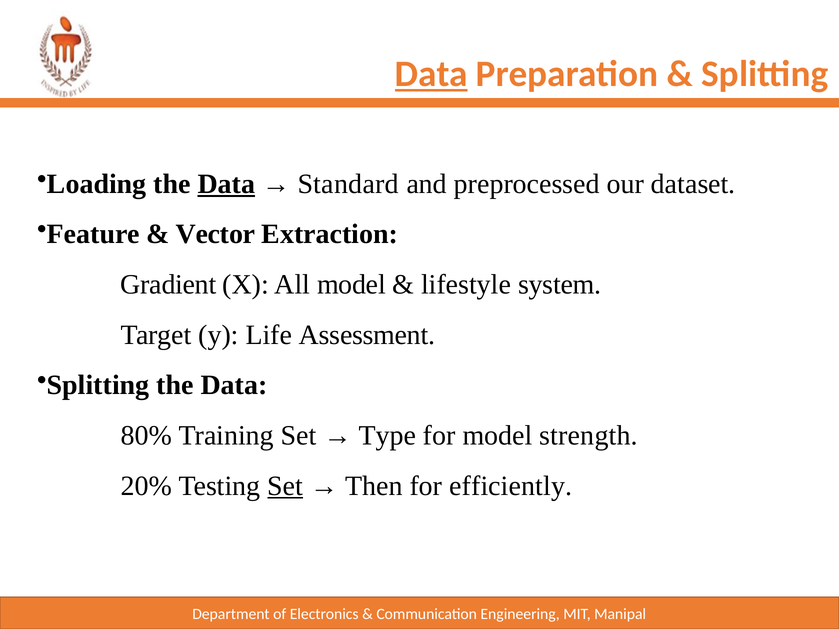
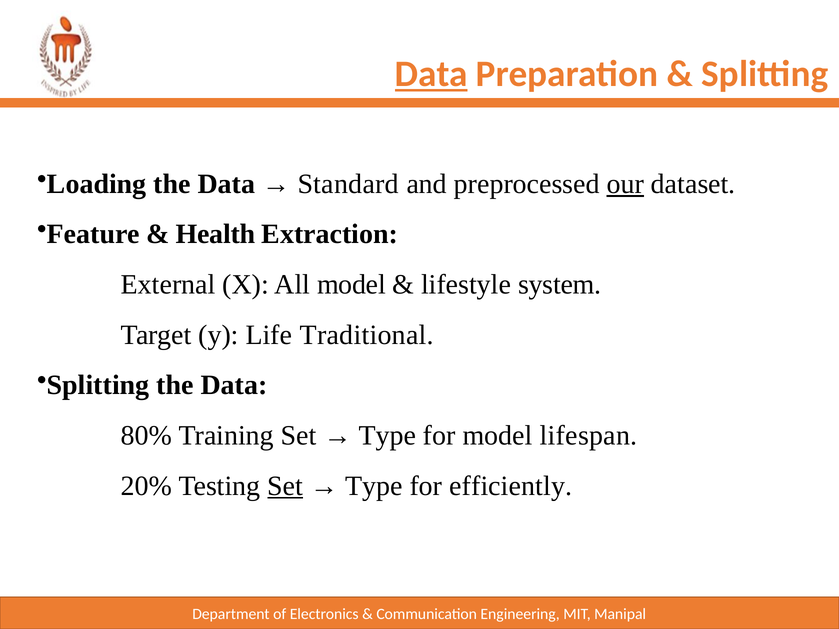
Data underline: present -> none (226, 184)
our underline: none -> present (625, 184)
Vector: Vector -> Health (215, 234)
Gradient: Gradient -> External (168, 285)
Assessment: Assessment -> Traditional (367, 335)
strength: strength -> lifespan (589, 436)
Then: Then -> Type (374, 486)
